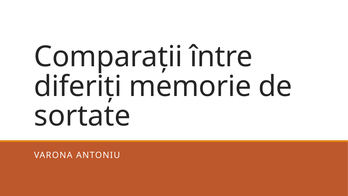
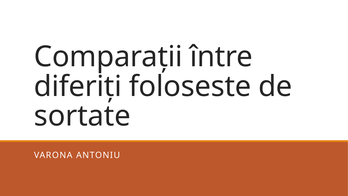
memorie: memorie -> foloseste (190, 86)
